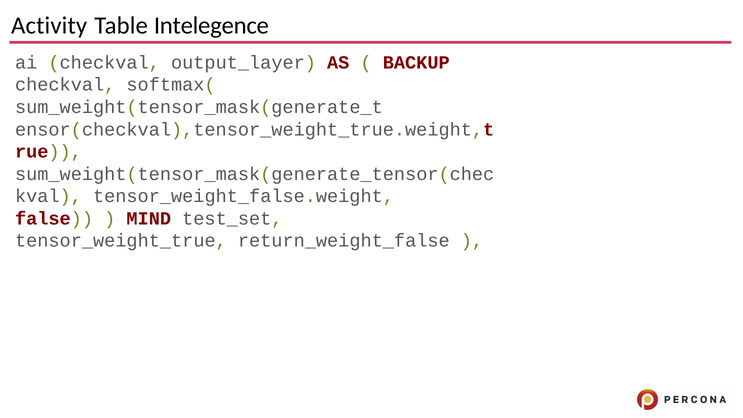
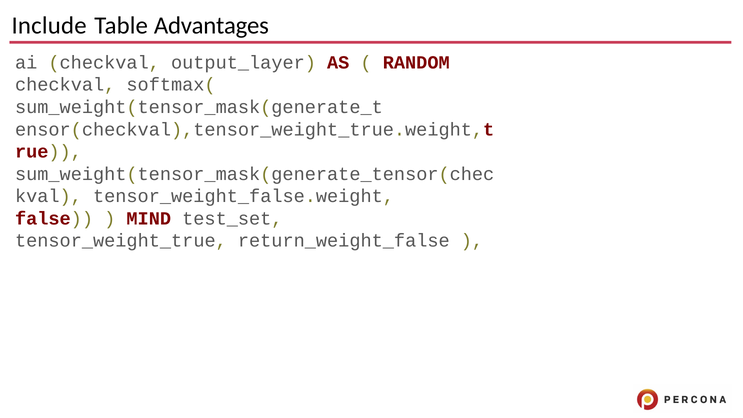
Activity: Activity -> Include (49, 26)
Intelegence: Intelegence -> Advantages (211, 26)
BACKUP: BACKUP -> RANDOM (416, 62)
